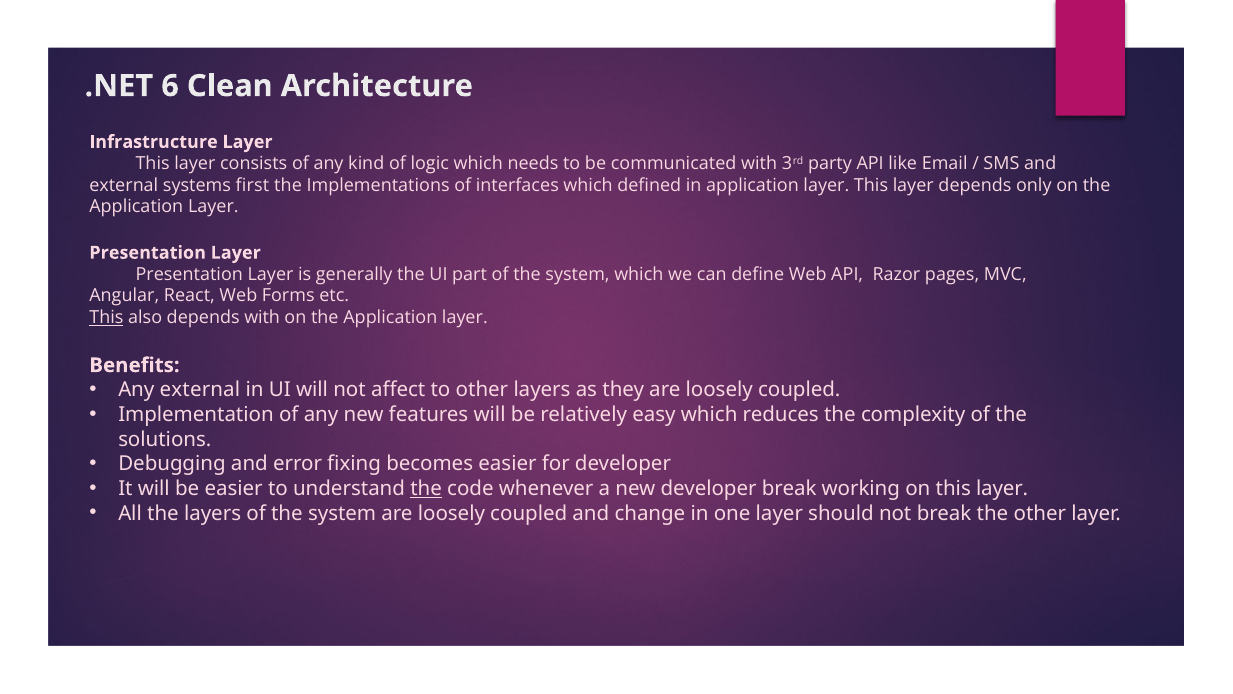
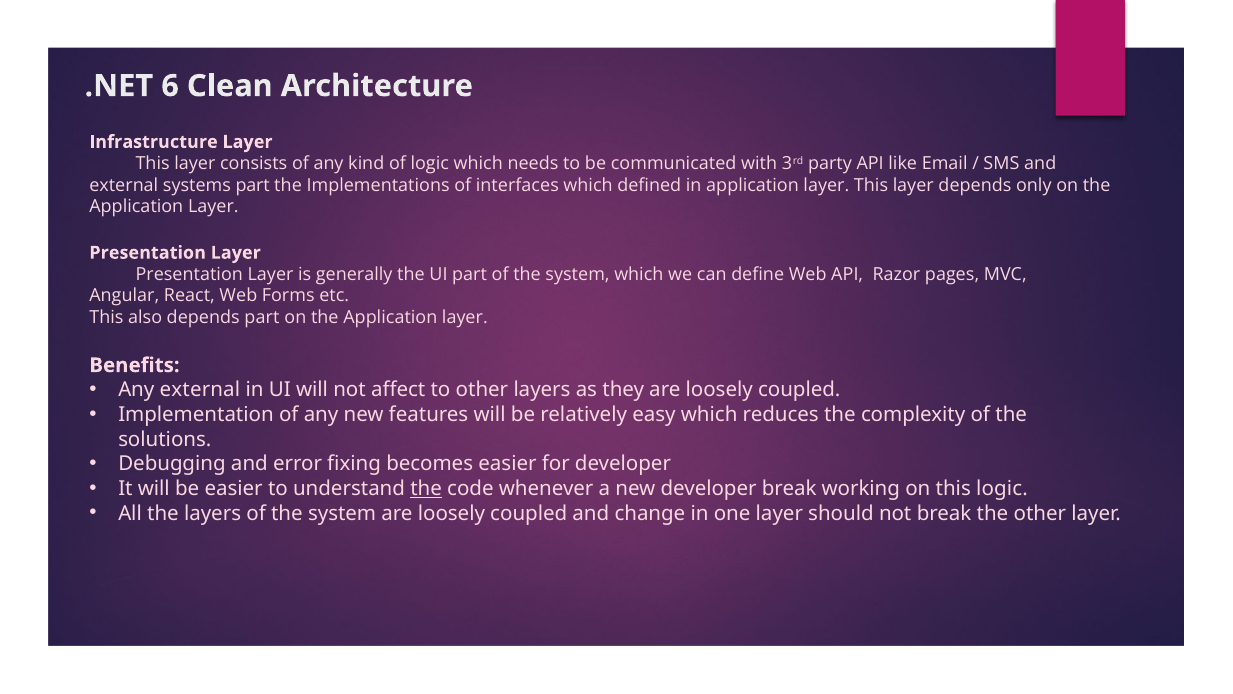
systems first: first -> part (253, 185)
This underline: present -> none (106, 317)
depends with: with -> part (262, 317)
on this layer: layer -> logic (1002, 488)
